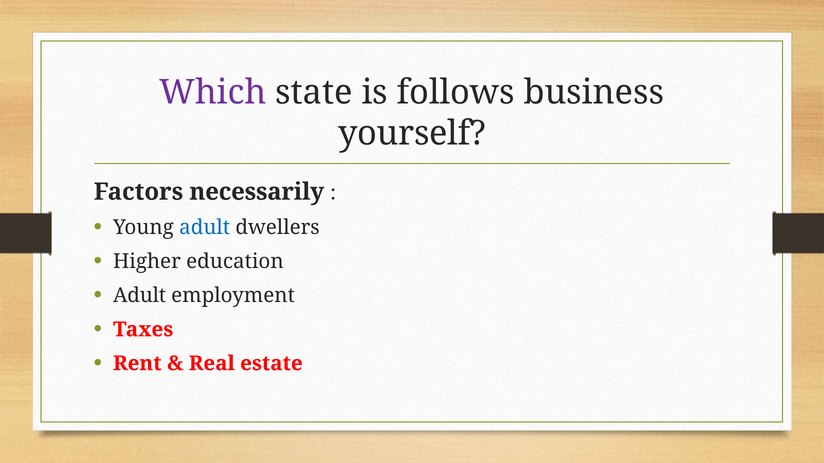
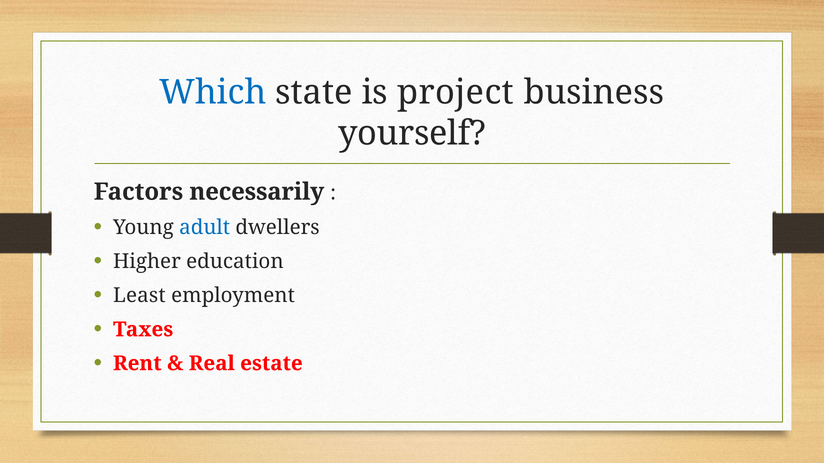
Which colour: purple -> blue (213, 92)
follows: follows -> project (456, 92)
Adult: Adult -> Least (139, 296)
